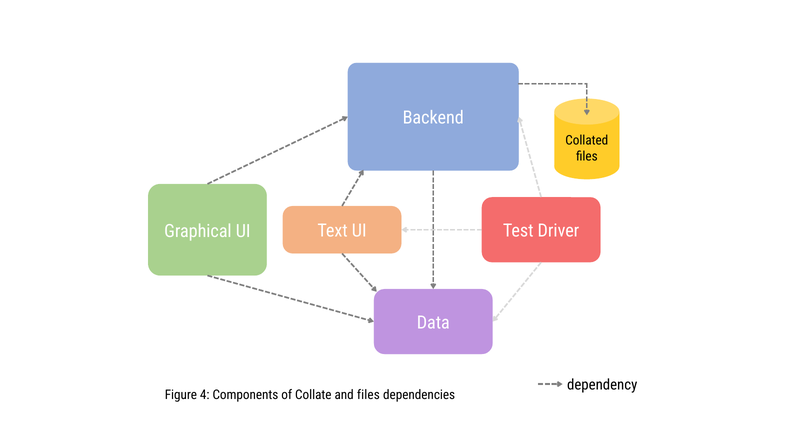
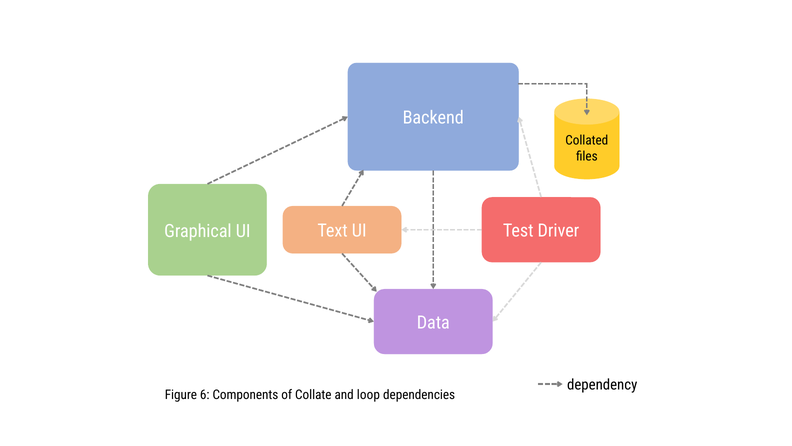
4: 4 -> 6 (205, 395)
and files: files -> loop (368, 395)
